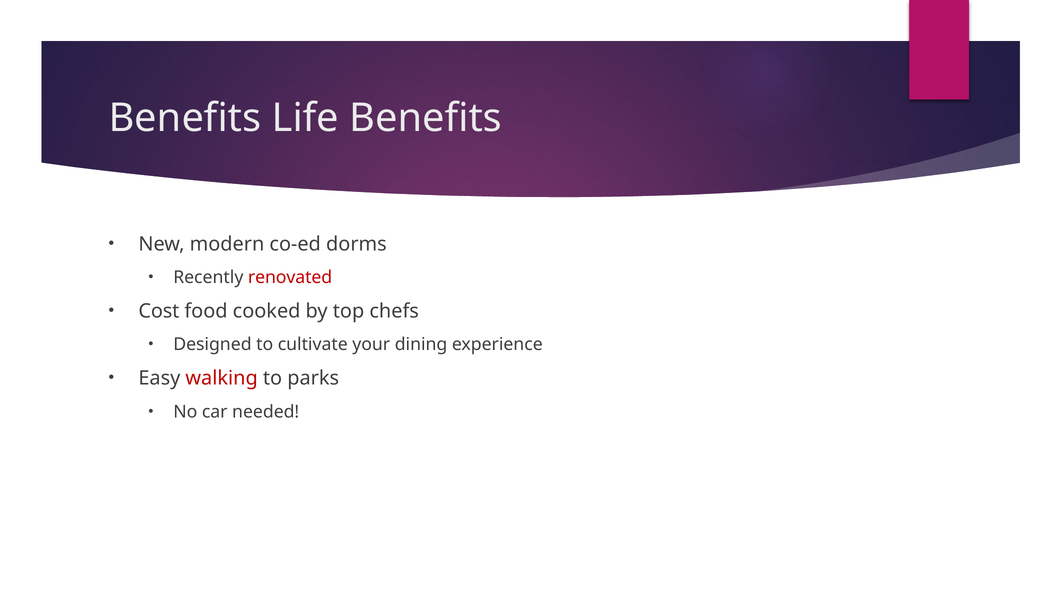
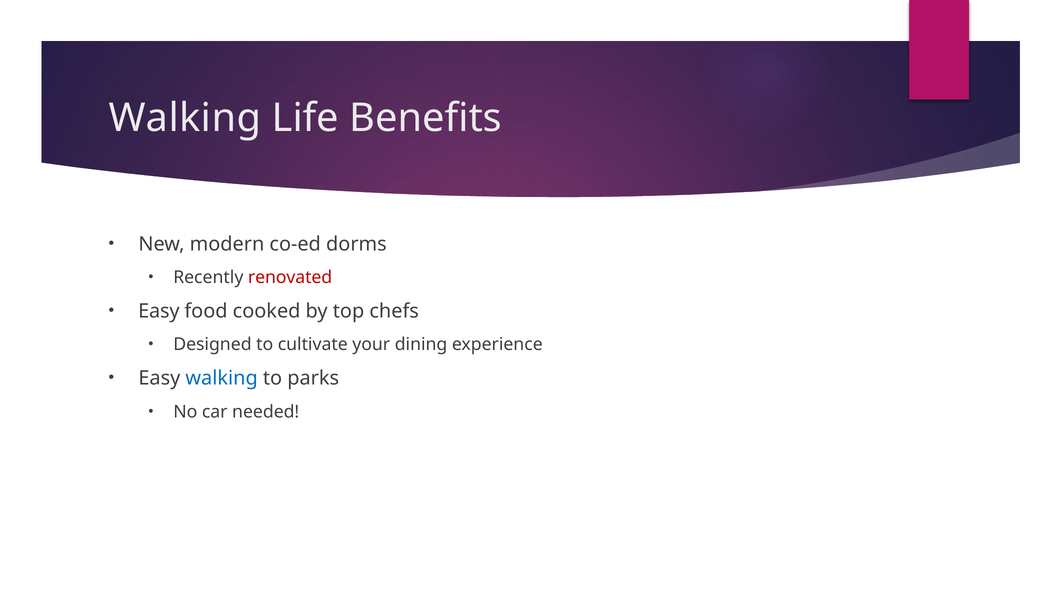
Benefits: Benefits -> Walking (185, 118)
Cost: Cost -> Easy (159, 311)
walking colour: red -> blue (222, 379)
